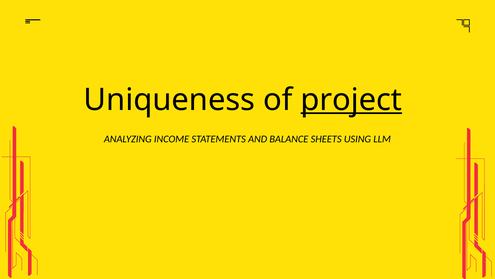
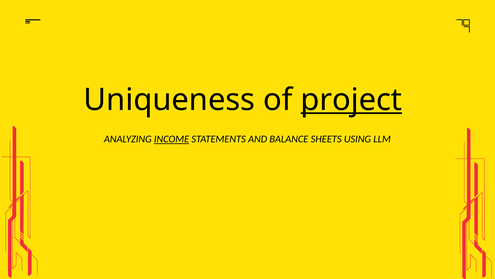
INCOME underline: none -> present (172, 139)
